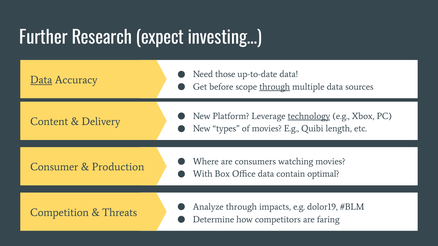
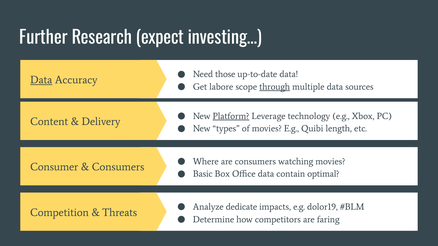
Get before: before -> labore (221, 87)
Platform underline: none -> present (231, 116)
technology underline: present -> none (309, 116)
Production: Production -> Consumers (118, 167)
With: With -> Basic (203, 174)
Analyze through: through -> dedicate (241, 207)
